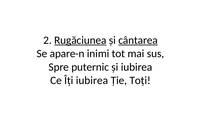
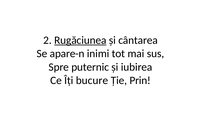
cântarea underline: present -> none (138, 40)
Îți iubirea: iubirea -> bucure (92, 80)
Toți: Toți -> Prin (140, 80)
